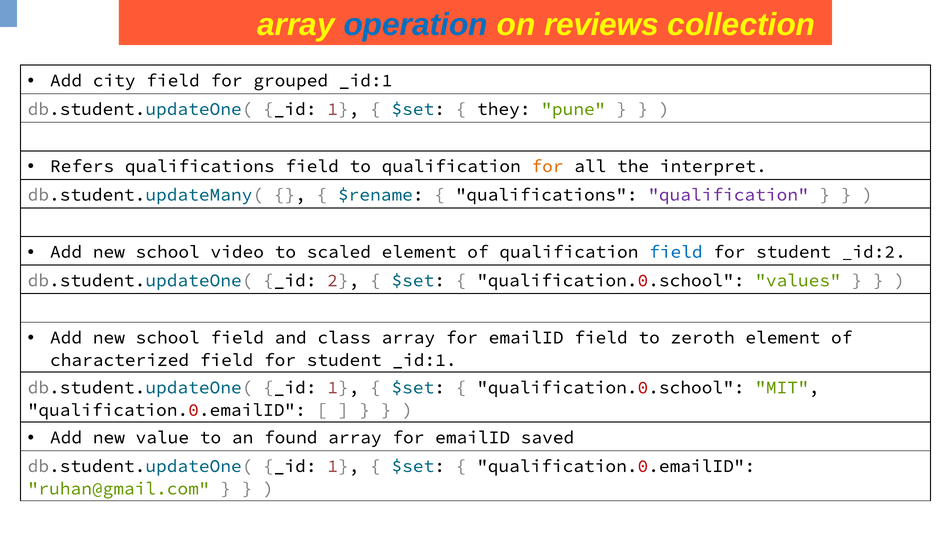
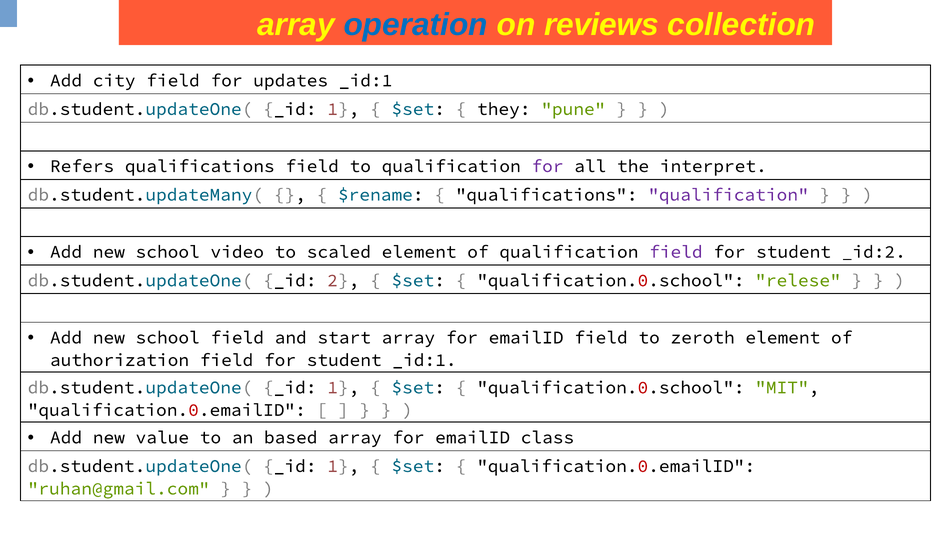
grouped: grouped -> updates (291, 80)
for colour: orange -> purple (547, 166)
field colour: blue -> purple (676, 252)
values: values -> relese (798, 280)
class: class -> start (344, 337)
characterized: characterized -> authorization (120, 360)
found: found -> based (291, 437)
saved: saved -> class (547, 437)
